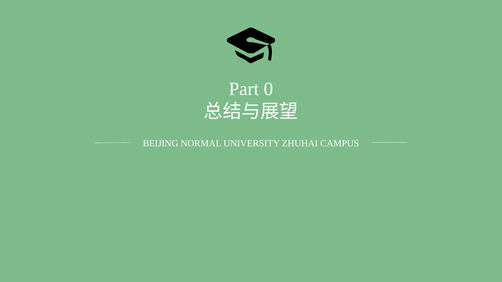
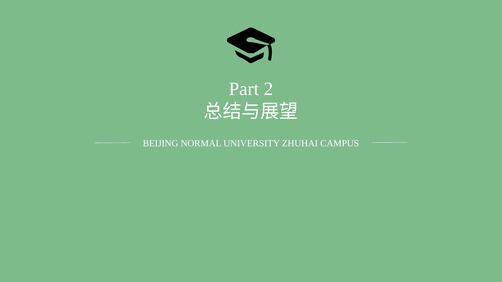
0: 0 -> 2 (268, 89)
